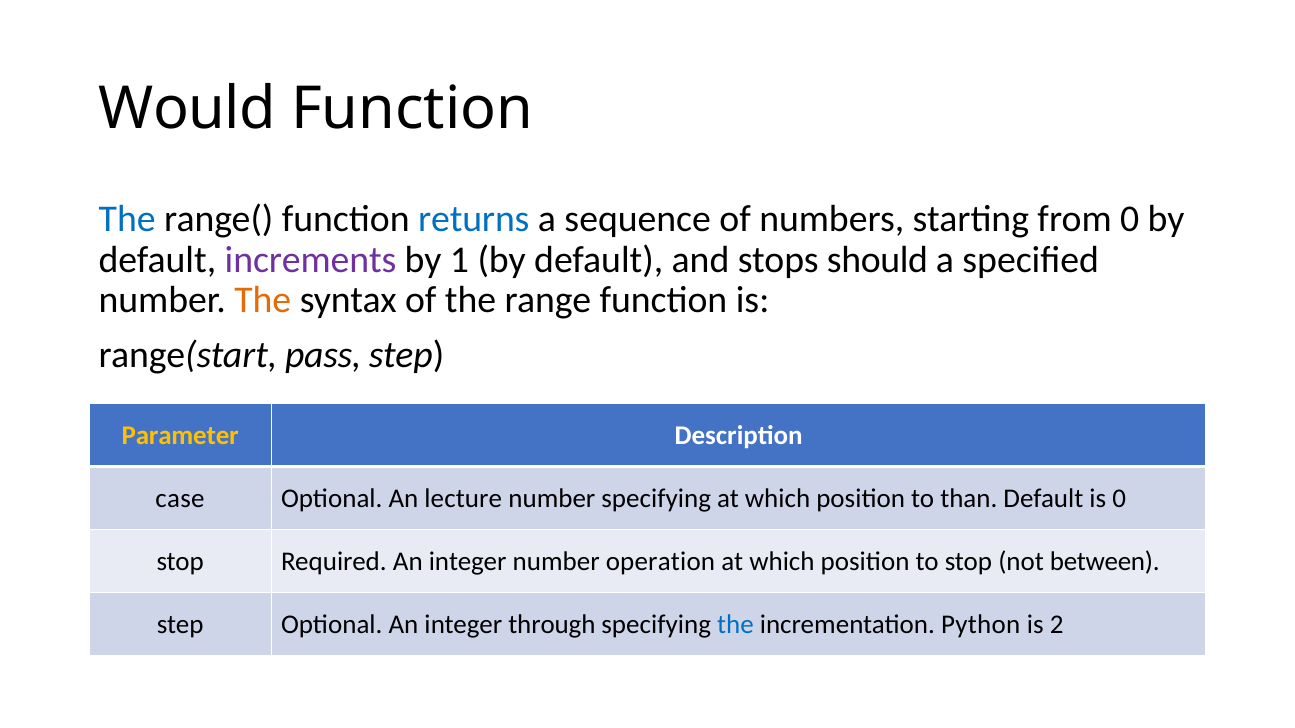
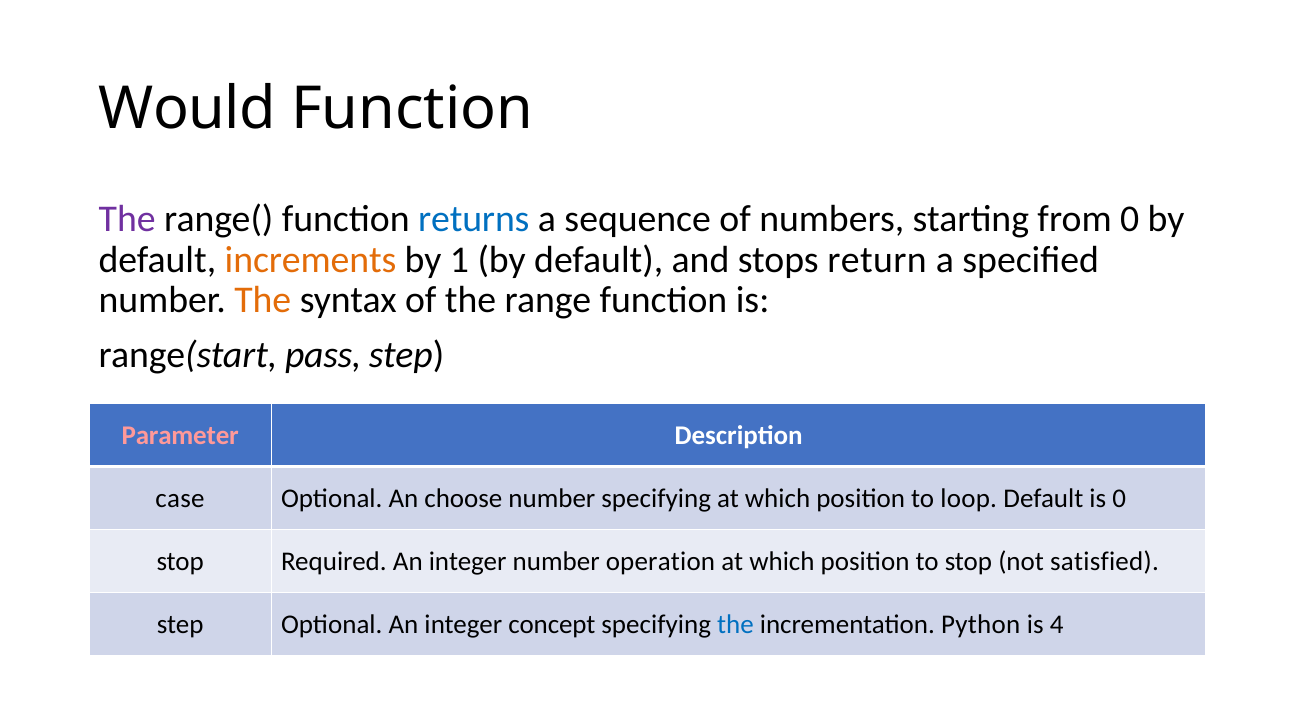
The colour: blue -> purple (127, 219)
increments colour: purple -> orange (311, 260)
should: should -> return (877, 260)
Parameter colour: yellow -> pink (180, 436)
lecture: lecture -> choose (463, 499)
than: than -> loop (969, 499)
between: between -> satisfied (1104, 562)
through: through -> concept (552, 625)
2: 2 -> 4 (1057, 625)
